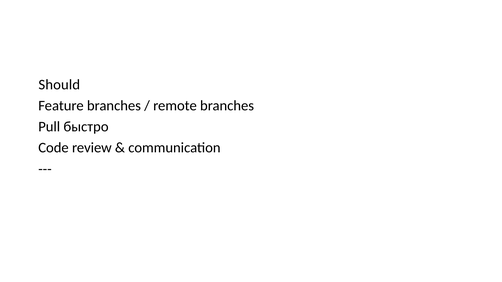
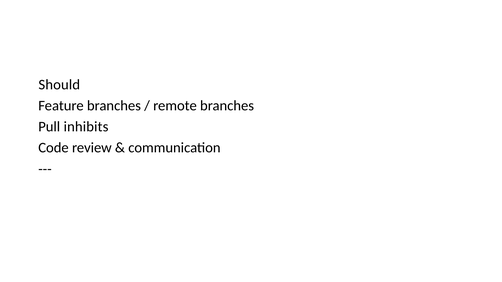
быстро: быстро -> inhibits (86, 127)
